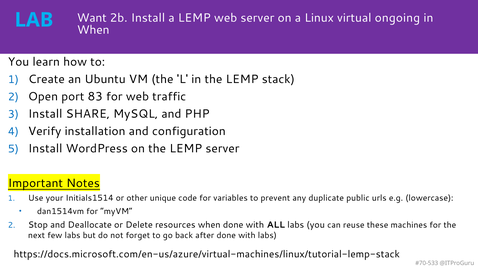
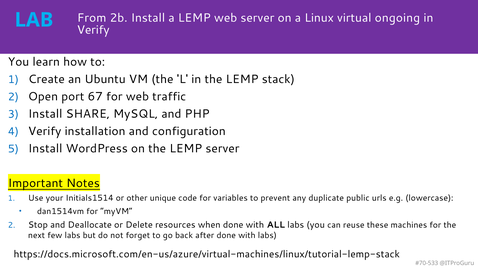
Want: Want -> From (92, 18)
When: When -> Verify (93, 30)
83: 83 -> 67 (95, 96)
